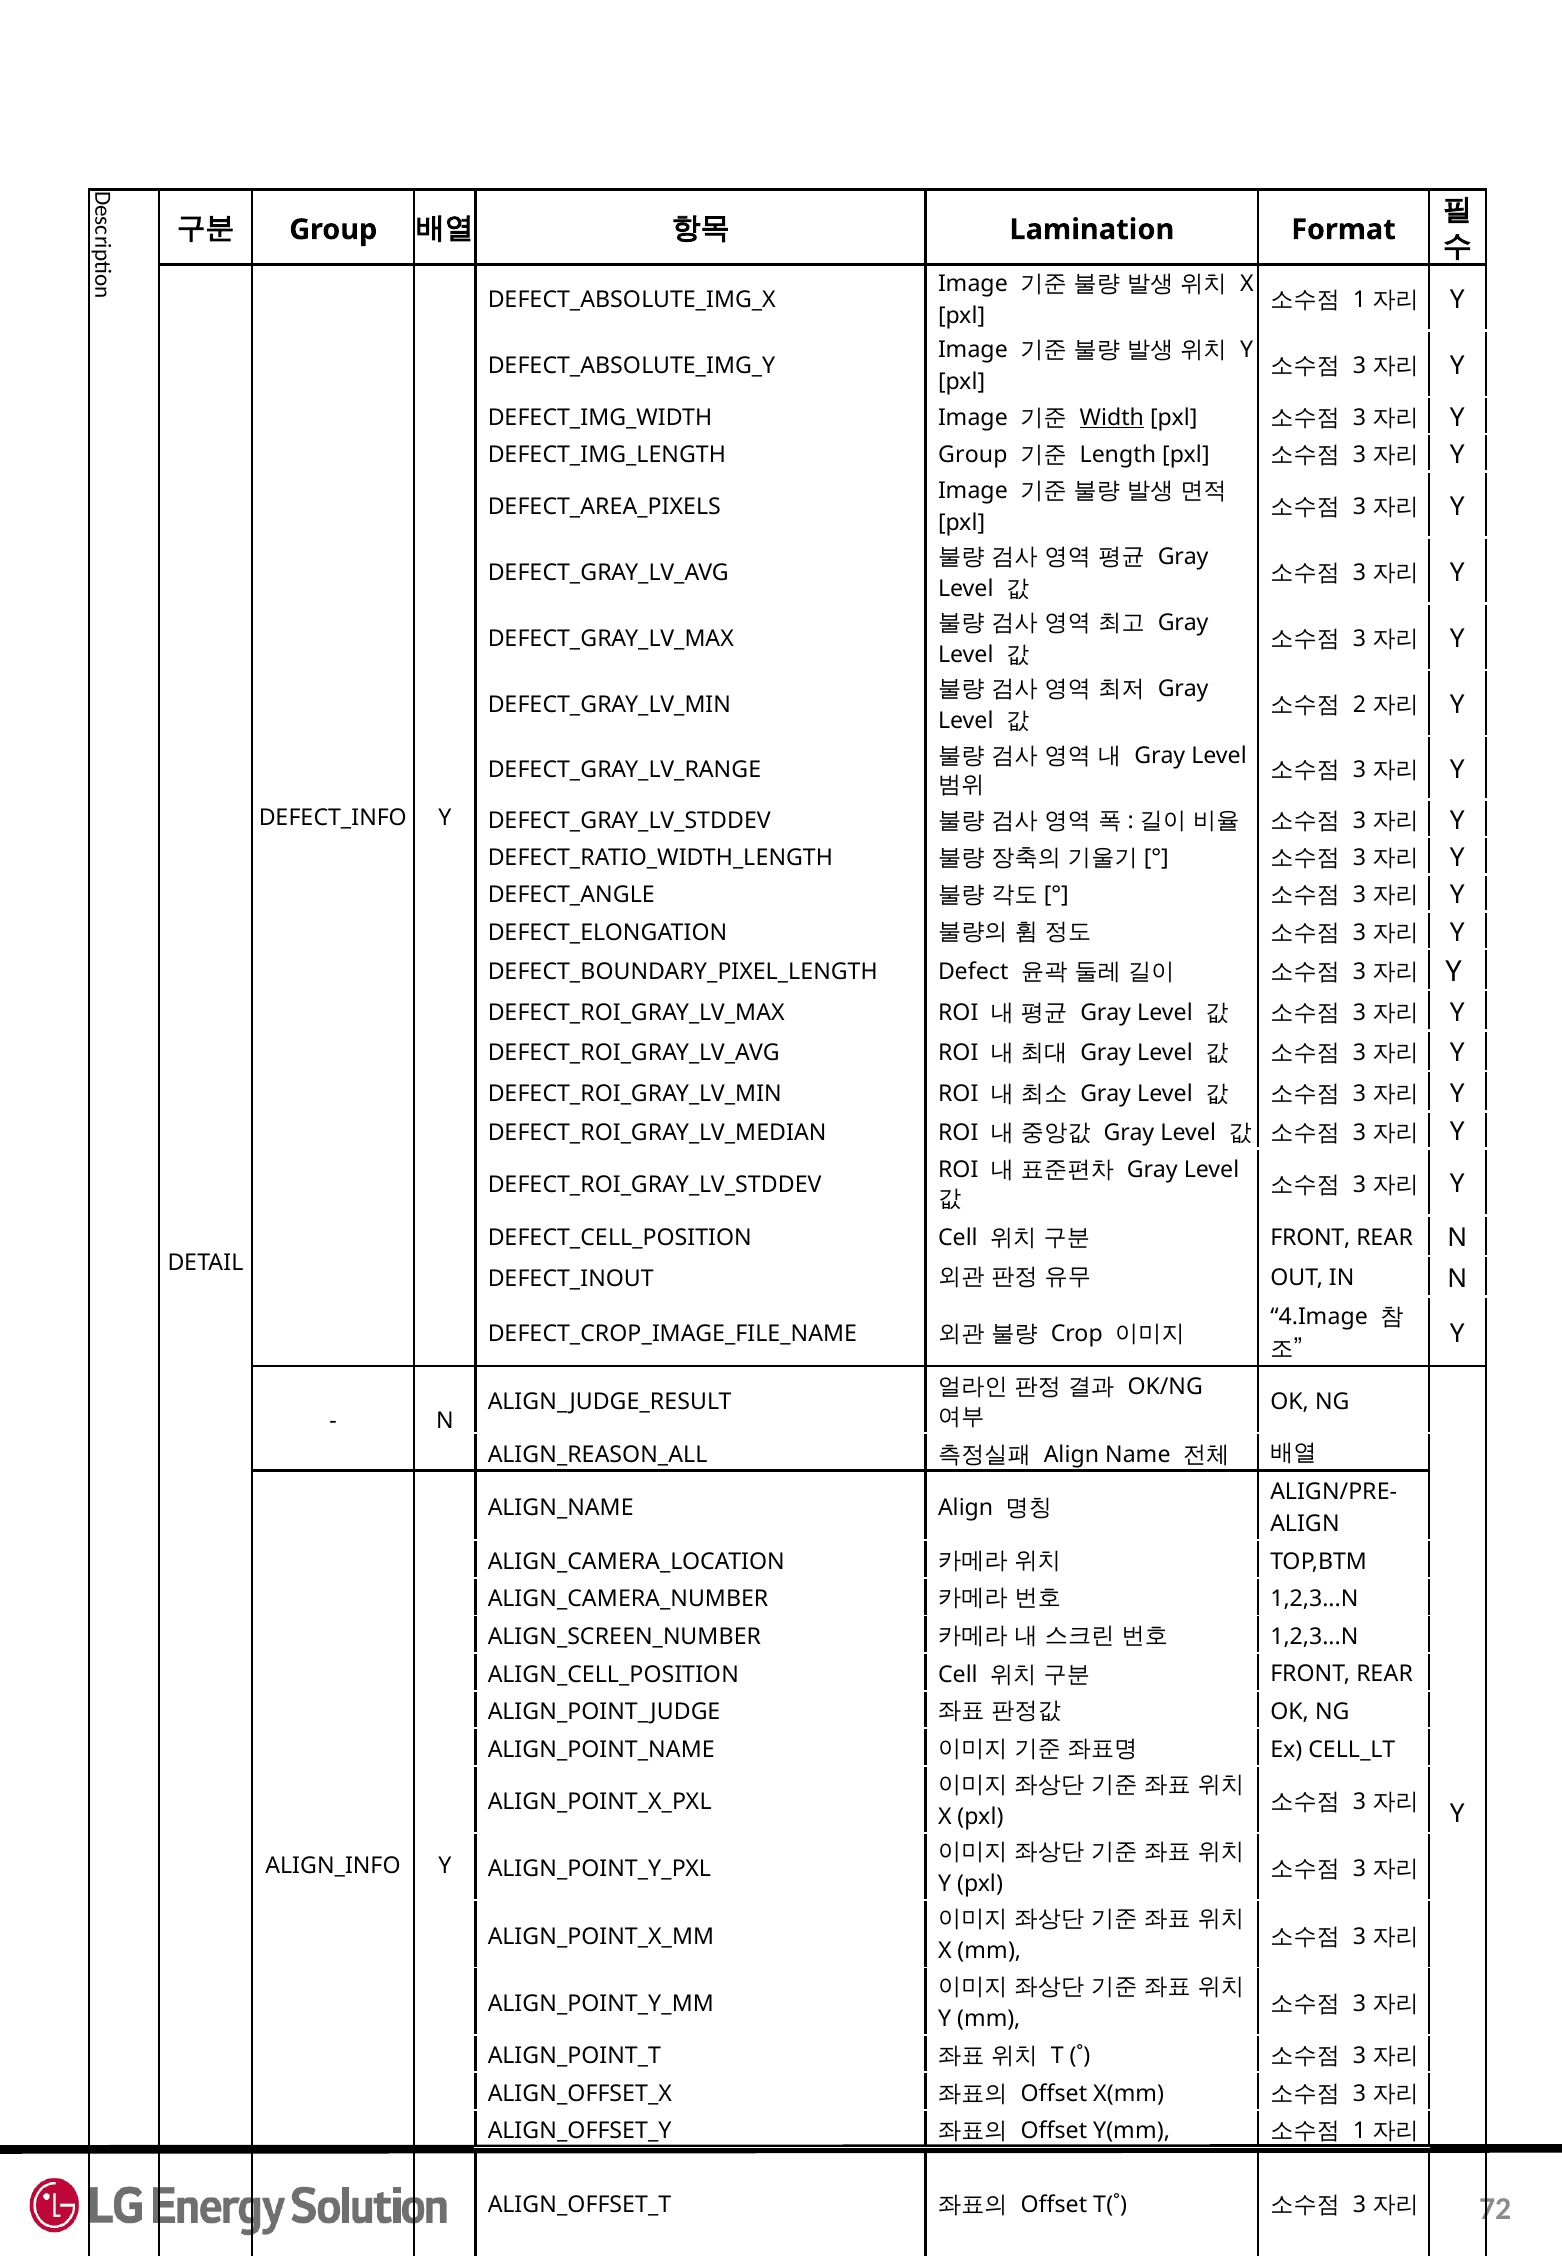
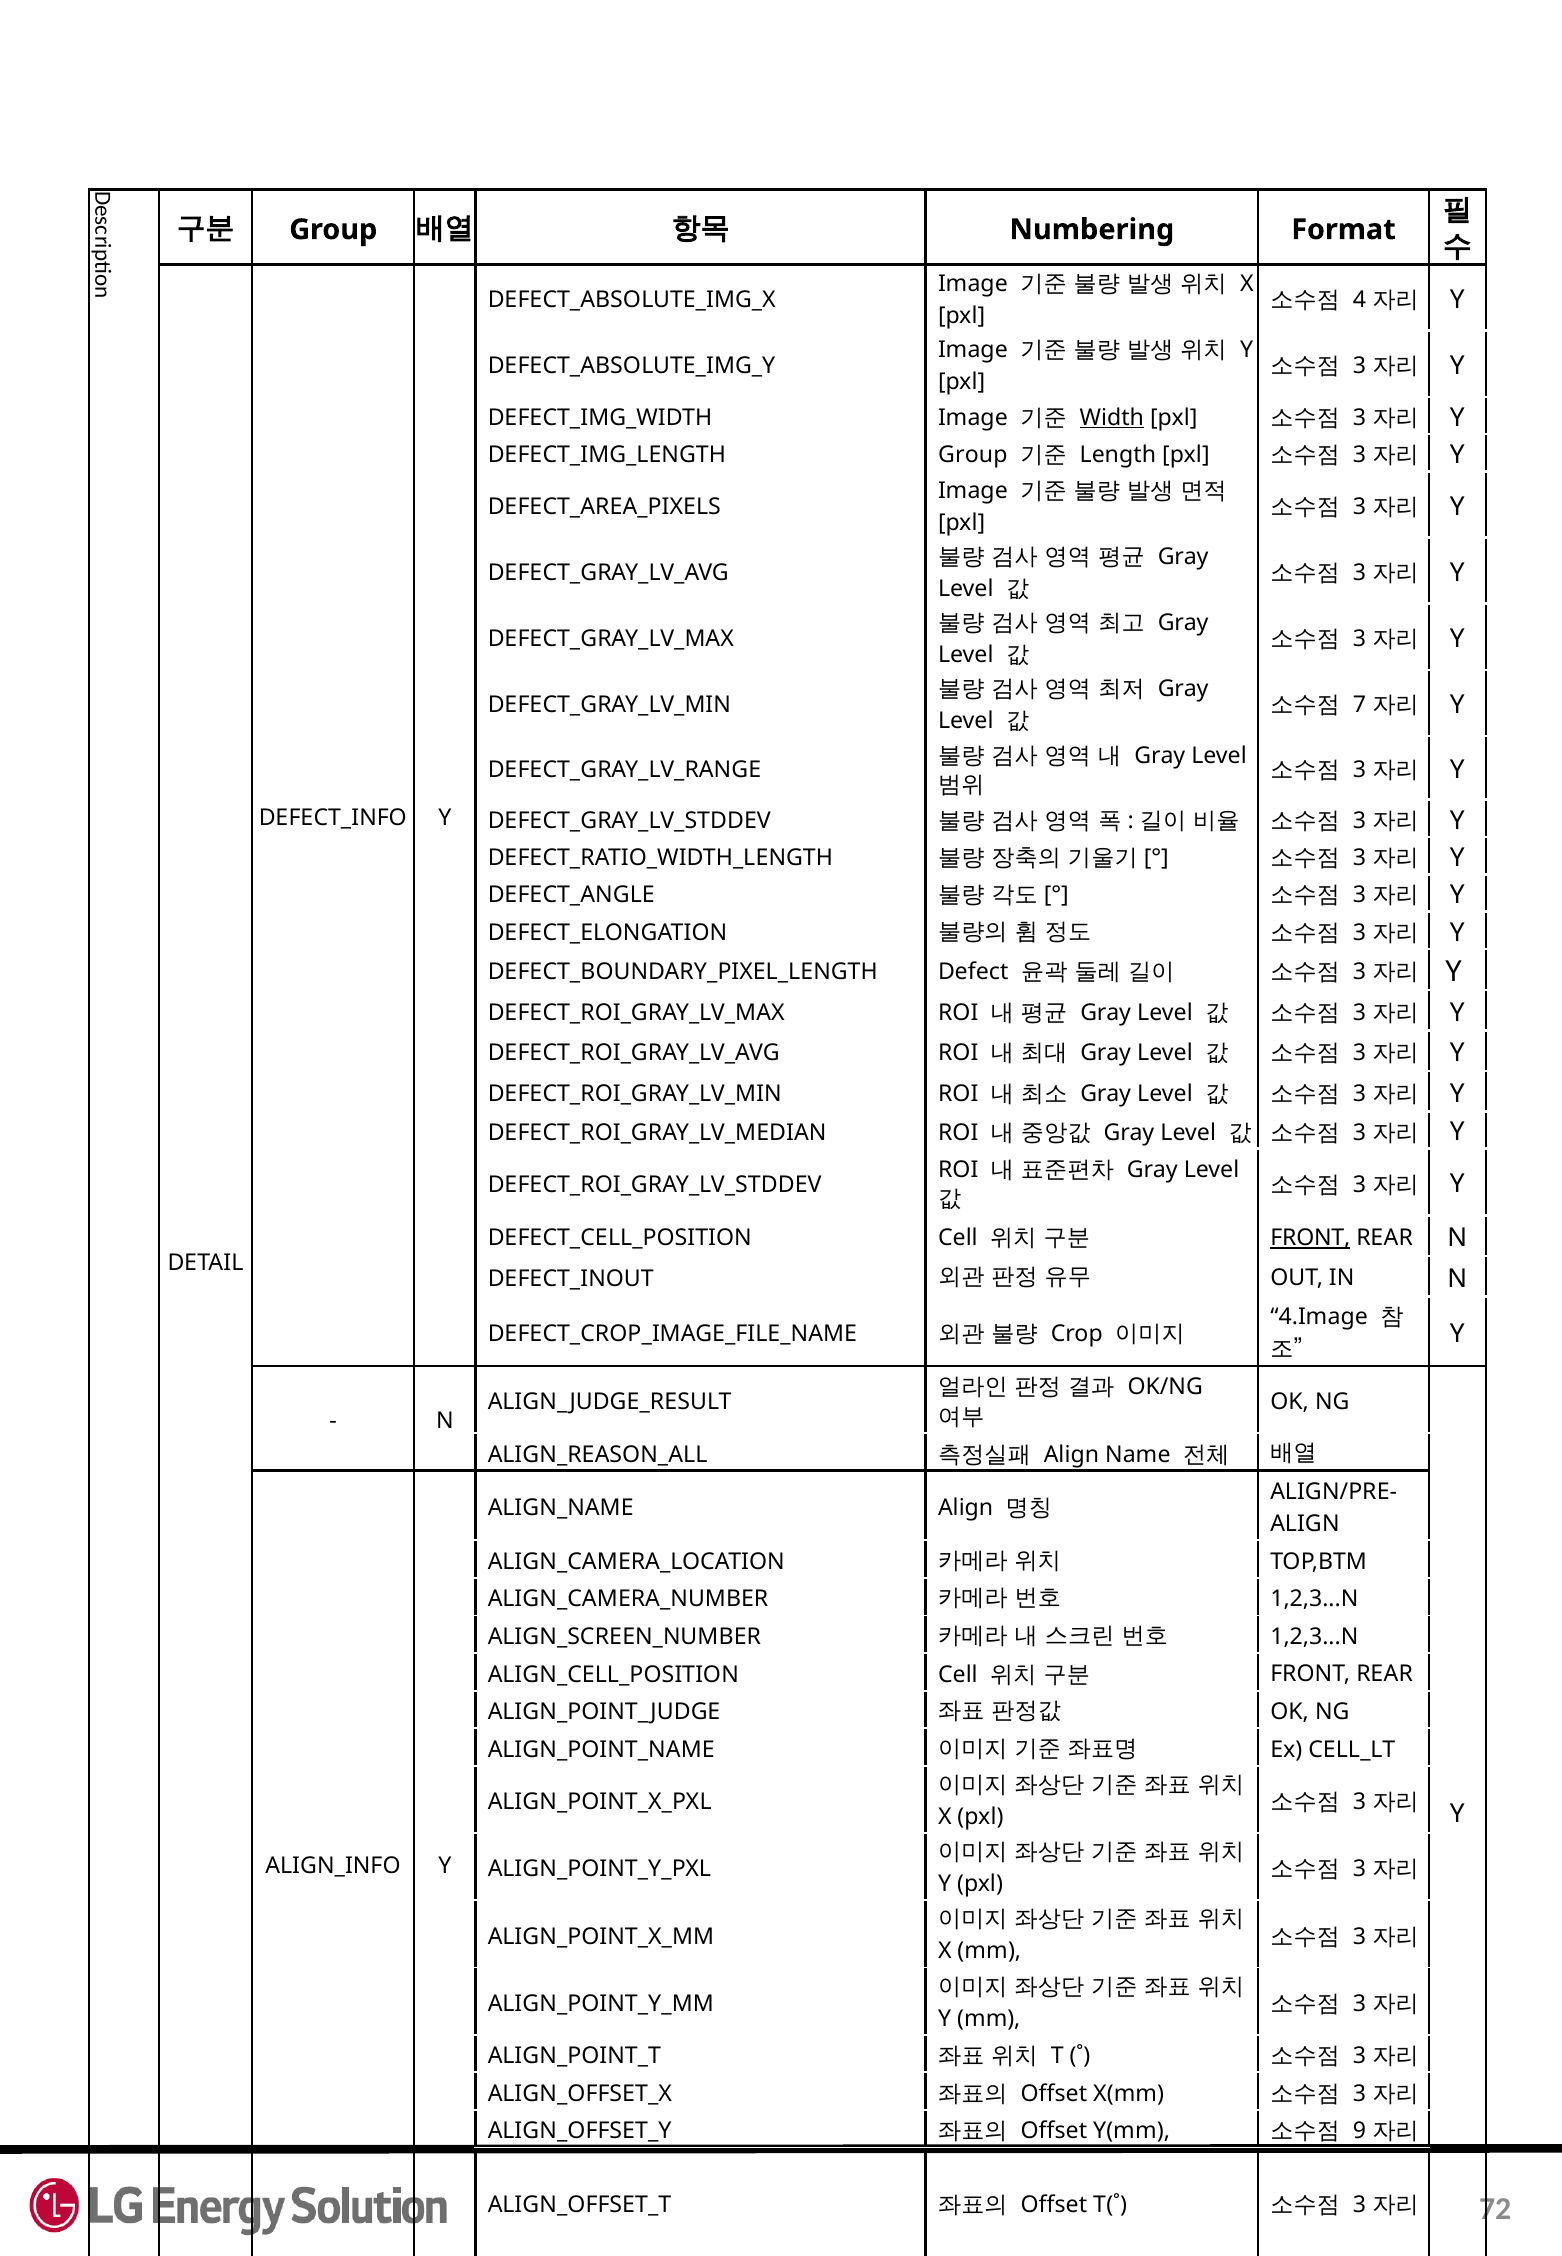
Lamination: Lamination -> Numbering (1092, 230)
1: 1 -> 4 (1360, 300)
2: 2 -> 7 (1360, 705)
FRONT underline: none -> present (1310, 1238)
1: 1 -> 9 (1360, 2132)
